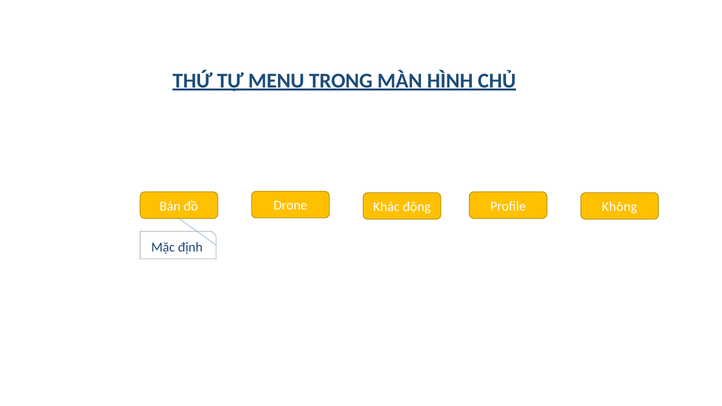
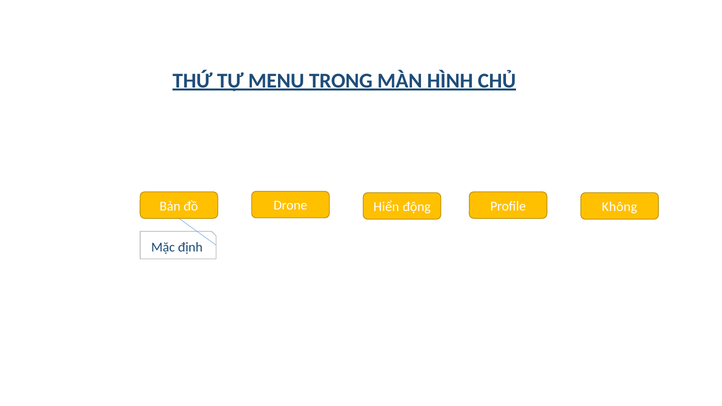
Khác: Khác -> Hiển (386, 207)
